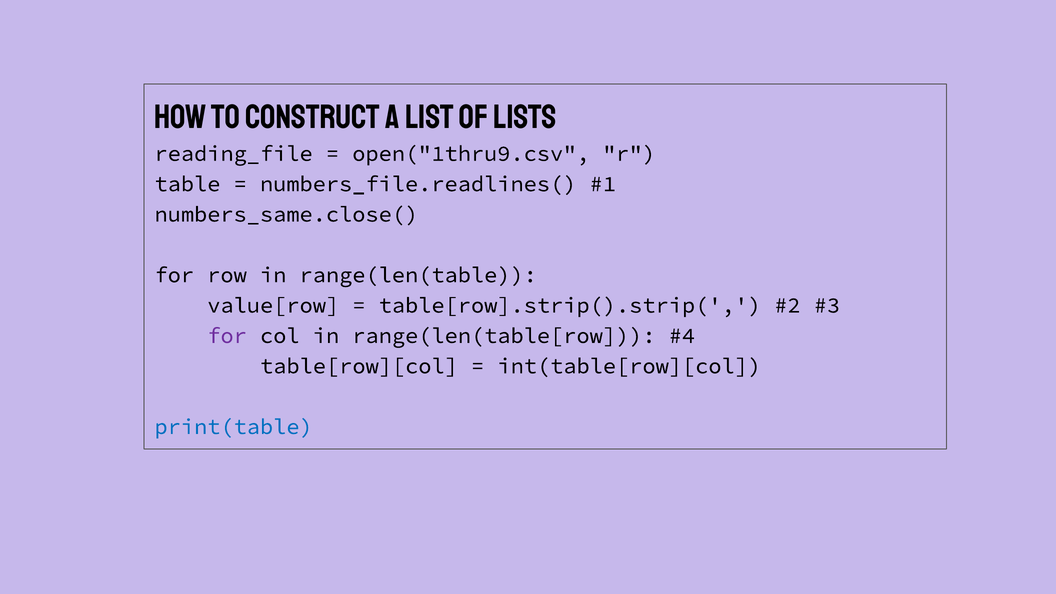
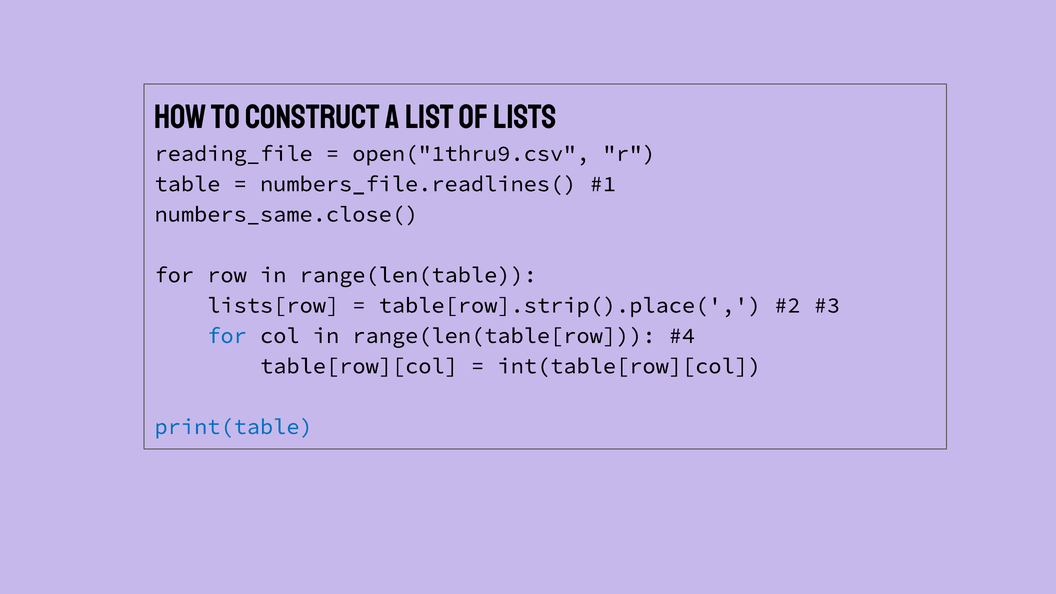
value[row: value[row -> lists[row (273, 305)
table[row].strip().strip(: table[row].strip().strip( -> table[row].strip().place( (570, 305)
for colour: purple -> blue (227, 336)
